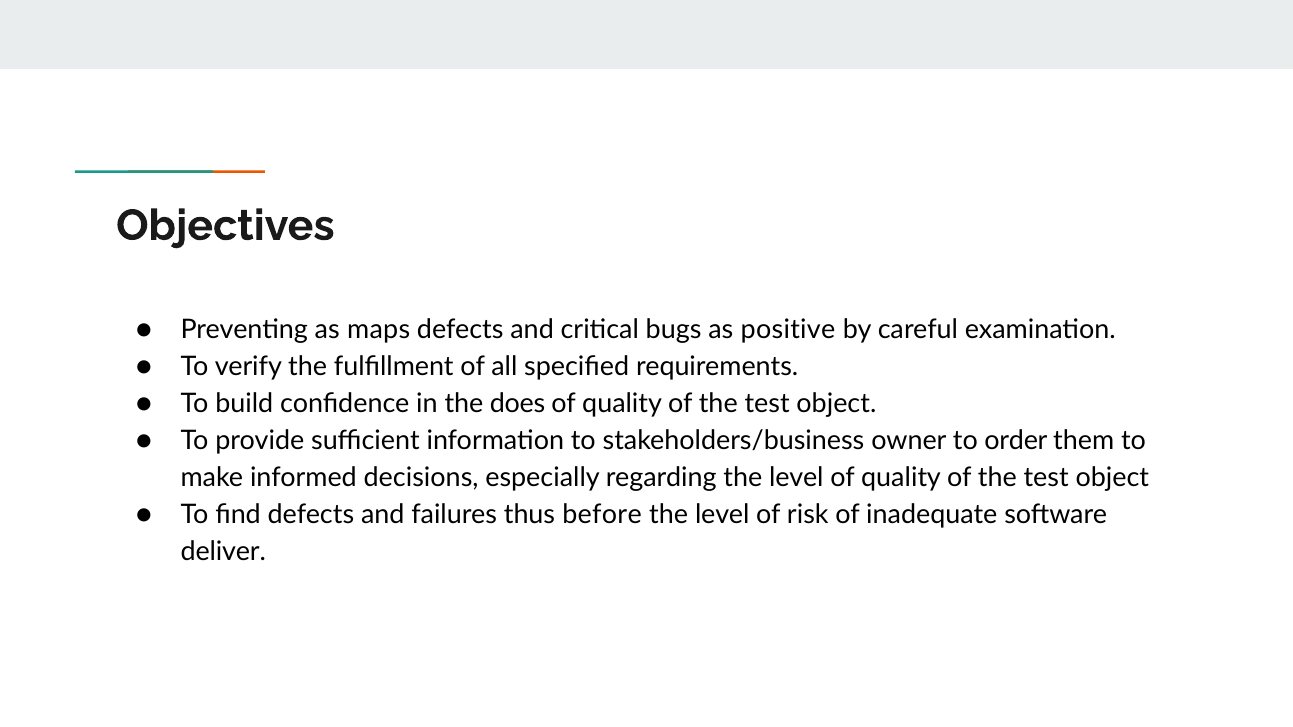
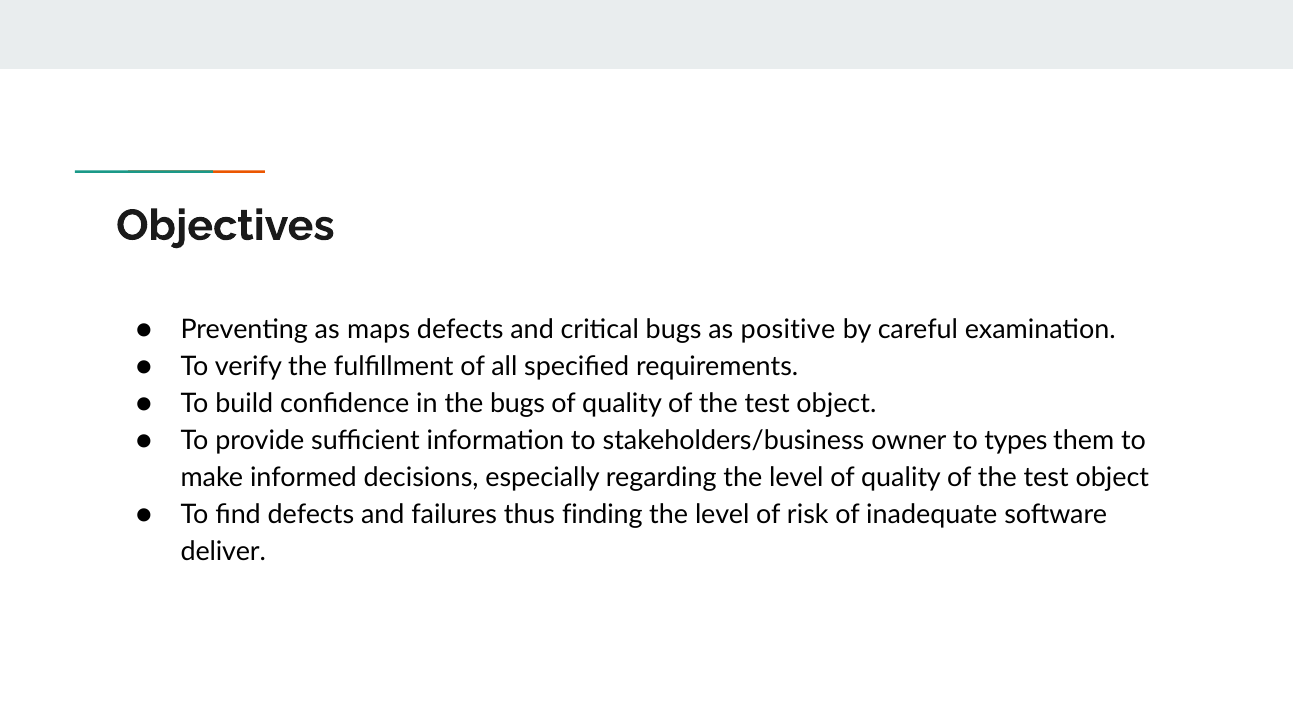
the does: does -> bugs (518, 404)
order: order -> types (1016, 441)
before: before -> finding (602, 515)
